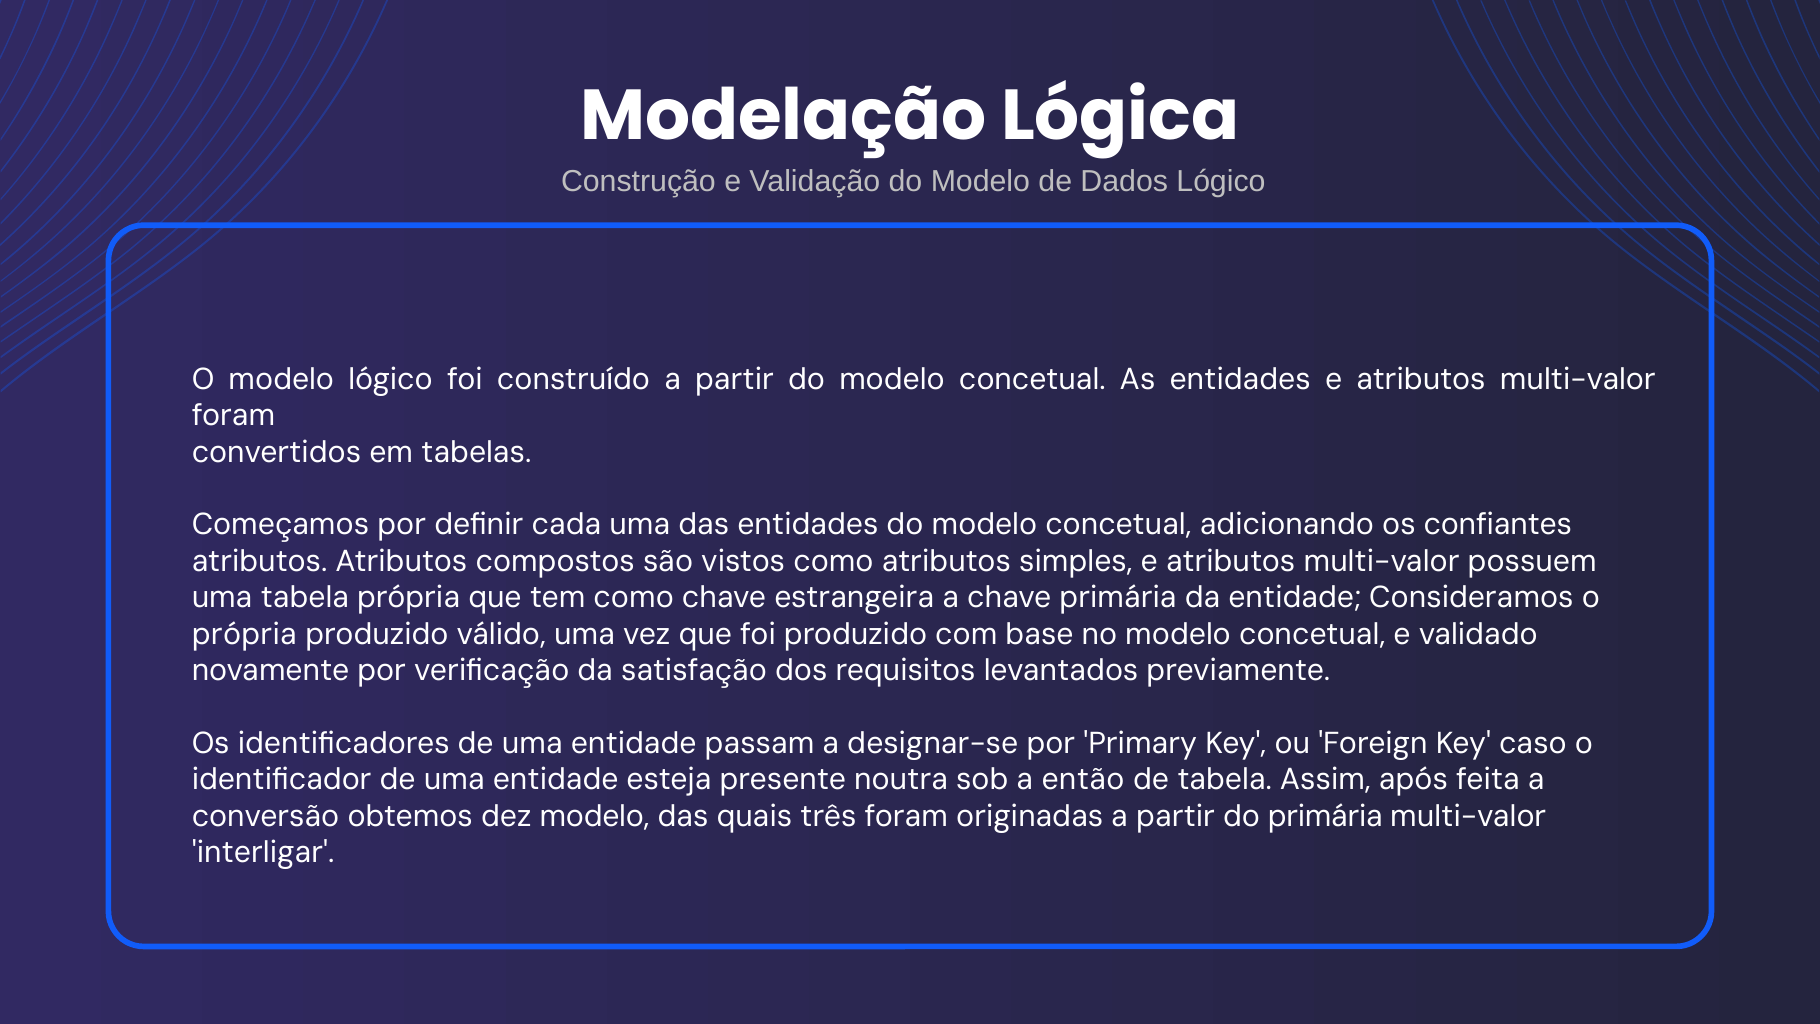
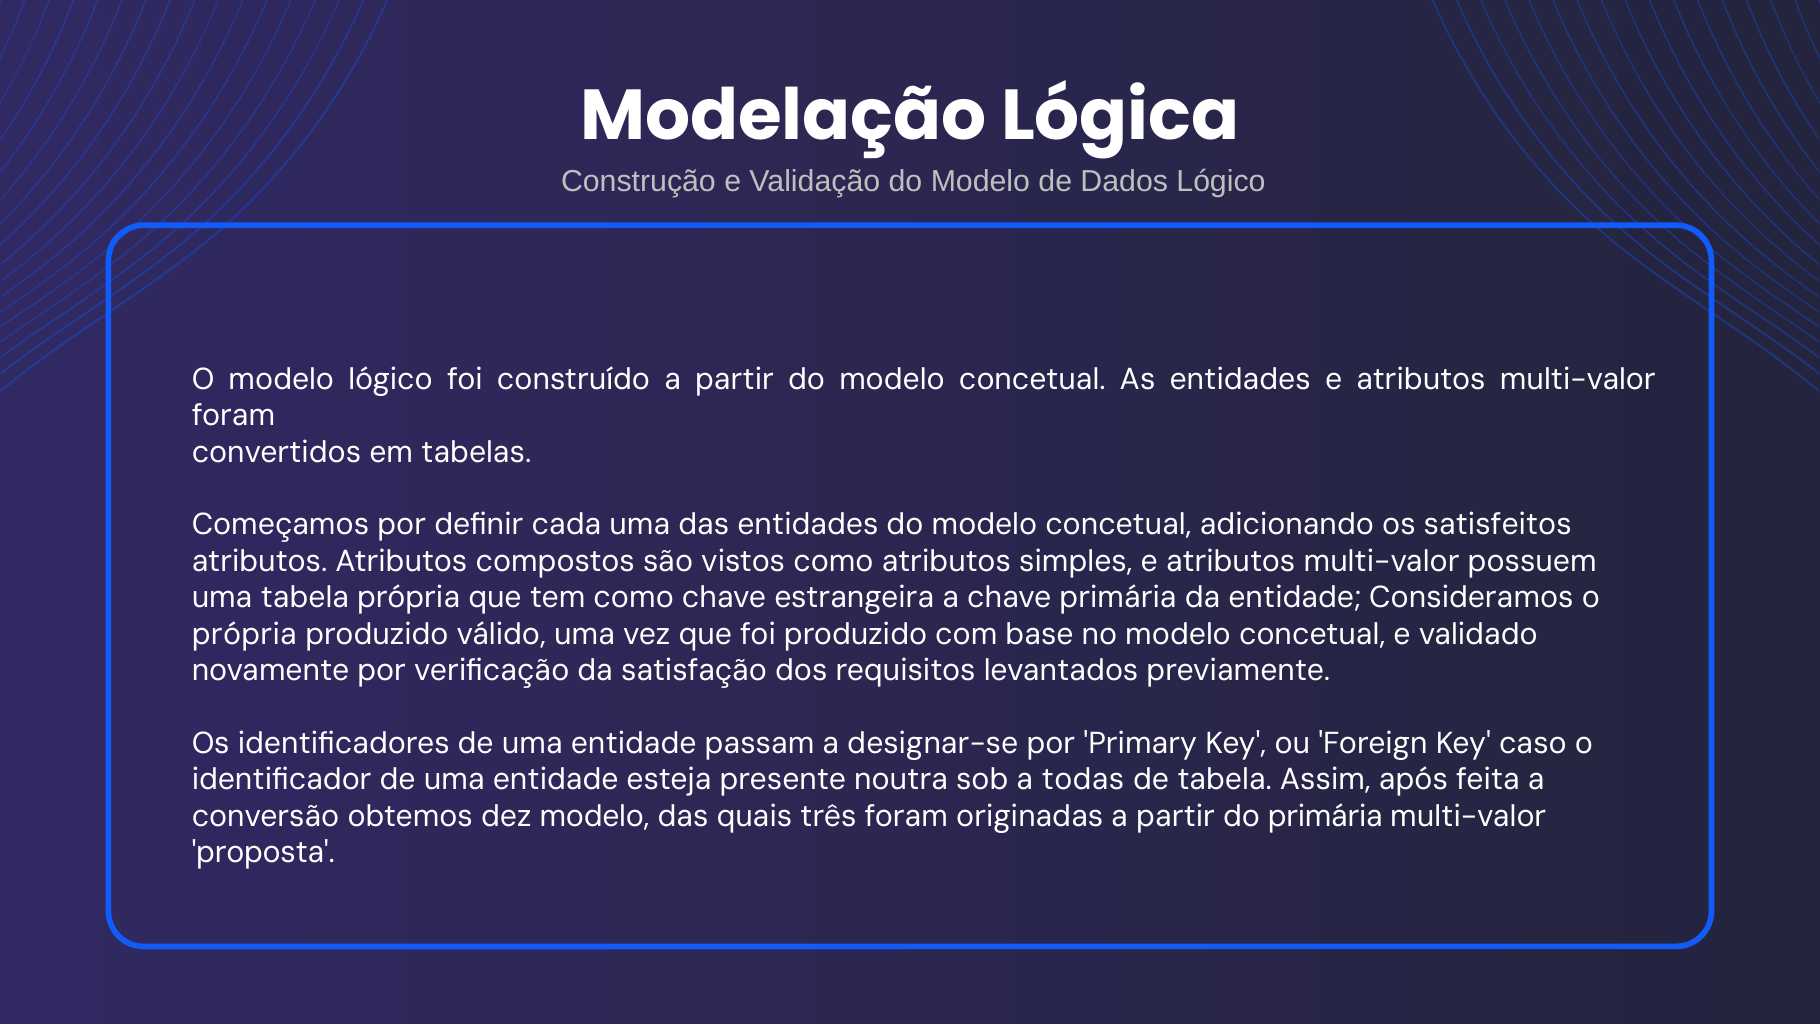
confiantes: confiantes -> satisfeitos (1498, 525)
então: então -> todas (1083, 780)
interligar: interligar -> proposta (263, 852)
